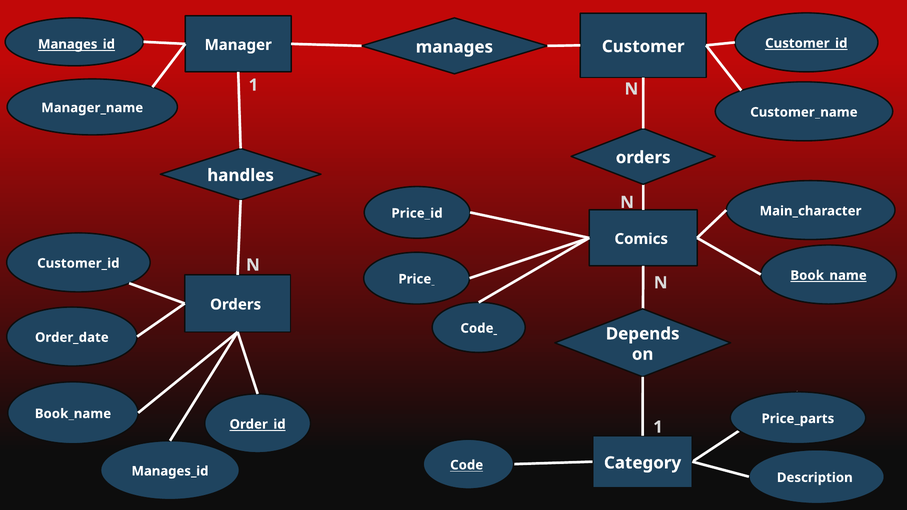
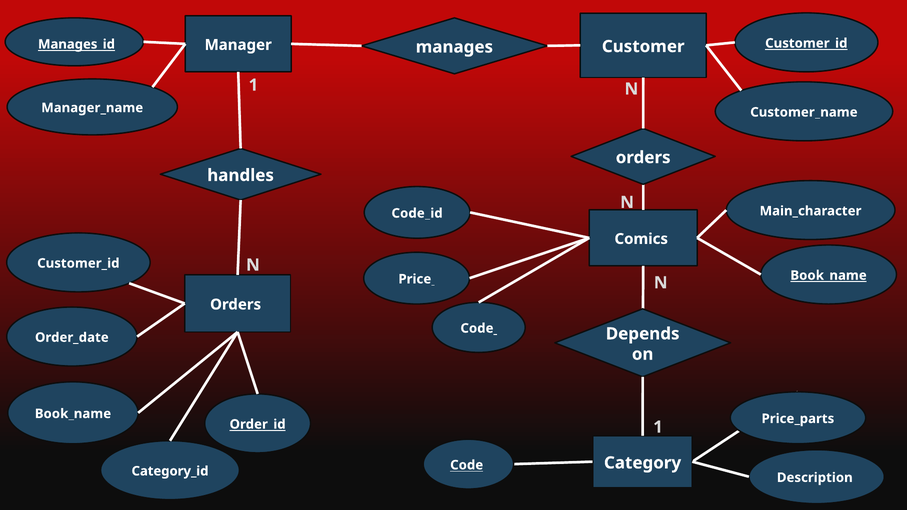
Price_id: Price_id -> Code_id (417, 213)
Manages_id: Manages_id -> Category_id (170, 471)
